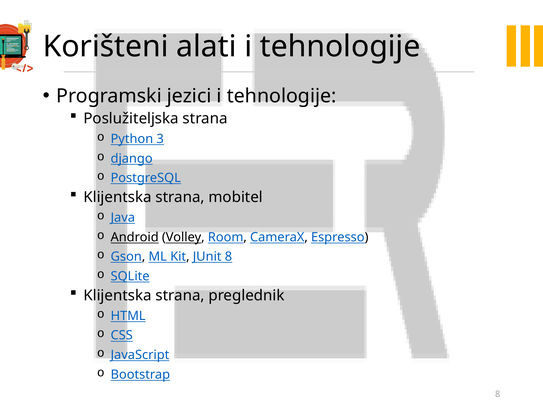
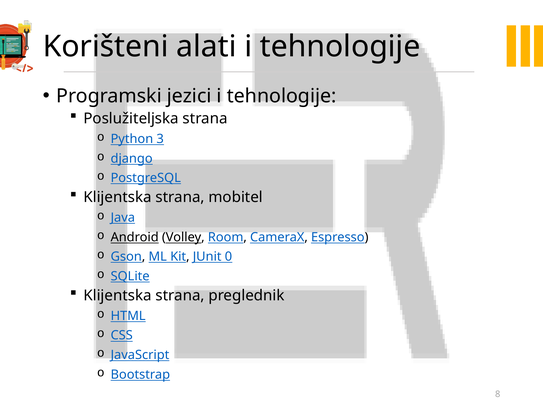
JUnit 8: 8 -> 0 (228, 257)
